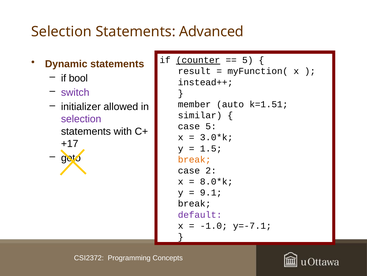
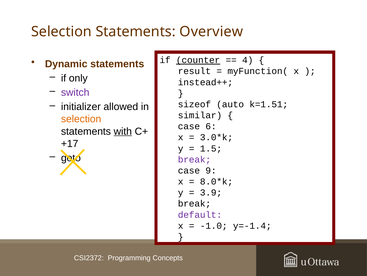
Advanced: Advanced -> Overview (211, 32)
5: 5 -> 4 (248, 60)
bool: bool -> only (78, 78)
member: member -> sizeof (194, 104)
selection colour: purple -> orange (81, 119)
case 5: 5 -> 6 (211, 126)
with underline: none -> present (123, 131)
break colour: orange -> purple (194, 159)
2: 2 -> 9 (211, 170)
9.1: 9.1 -> 3.9 (211, 192)
y=-7.1: y=-7.1 -> y=-1.4 (252, 225)
